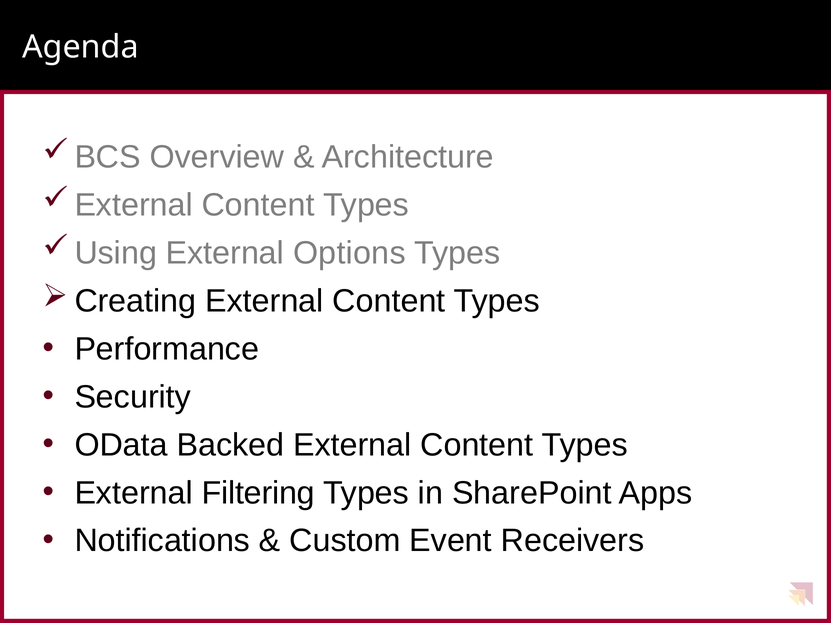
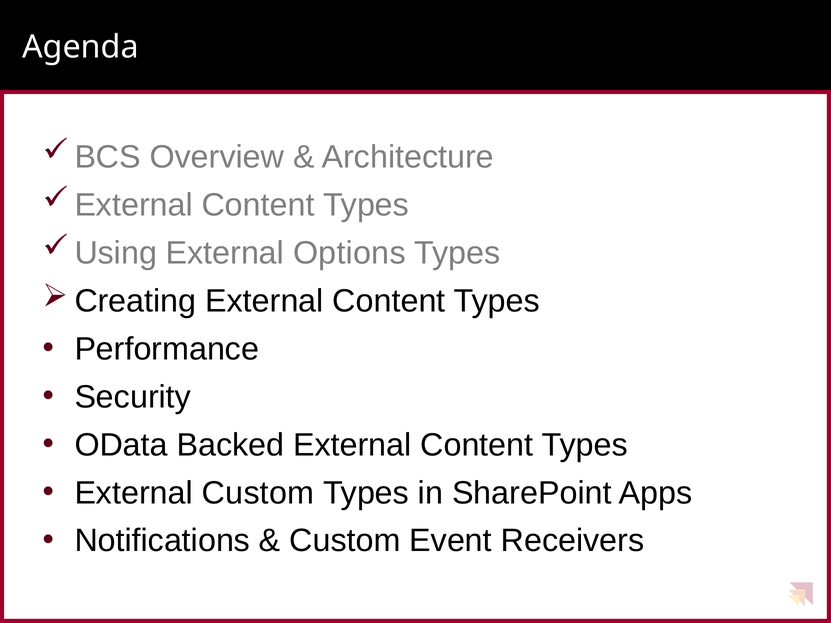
External Filtering: Filtering -> Custom (258, 493)
